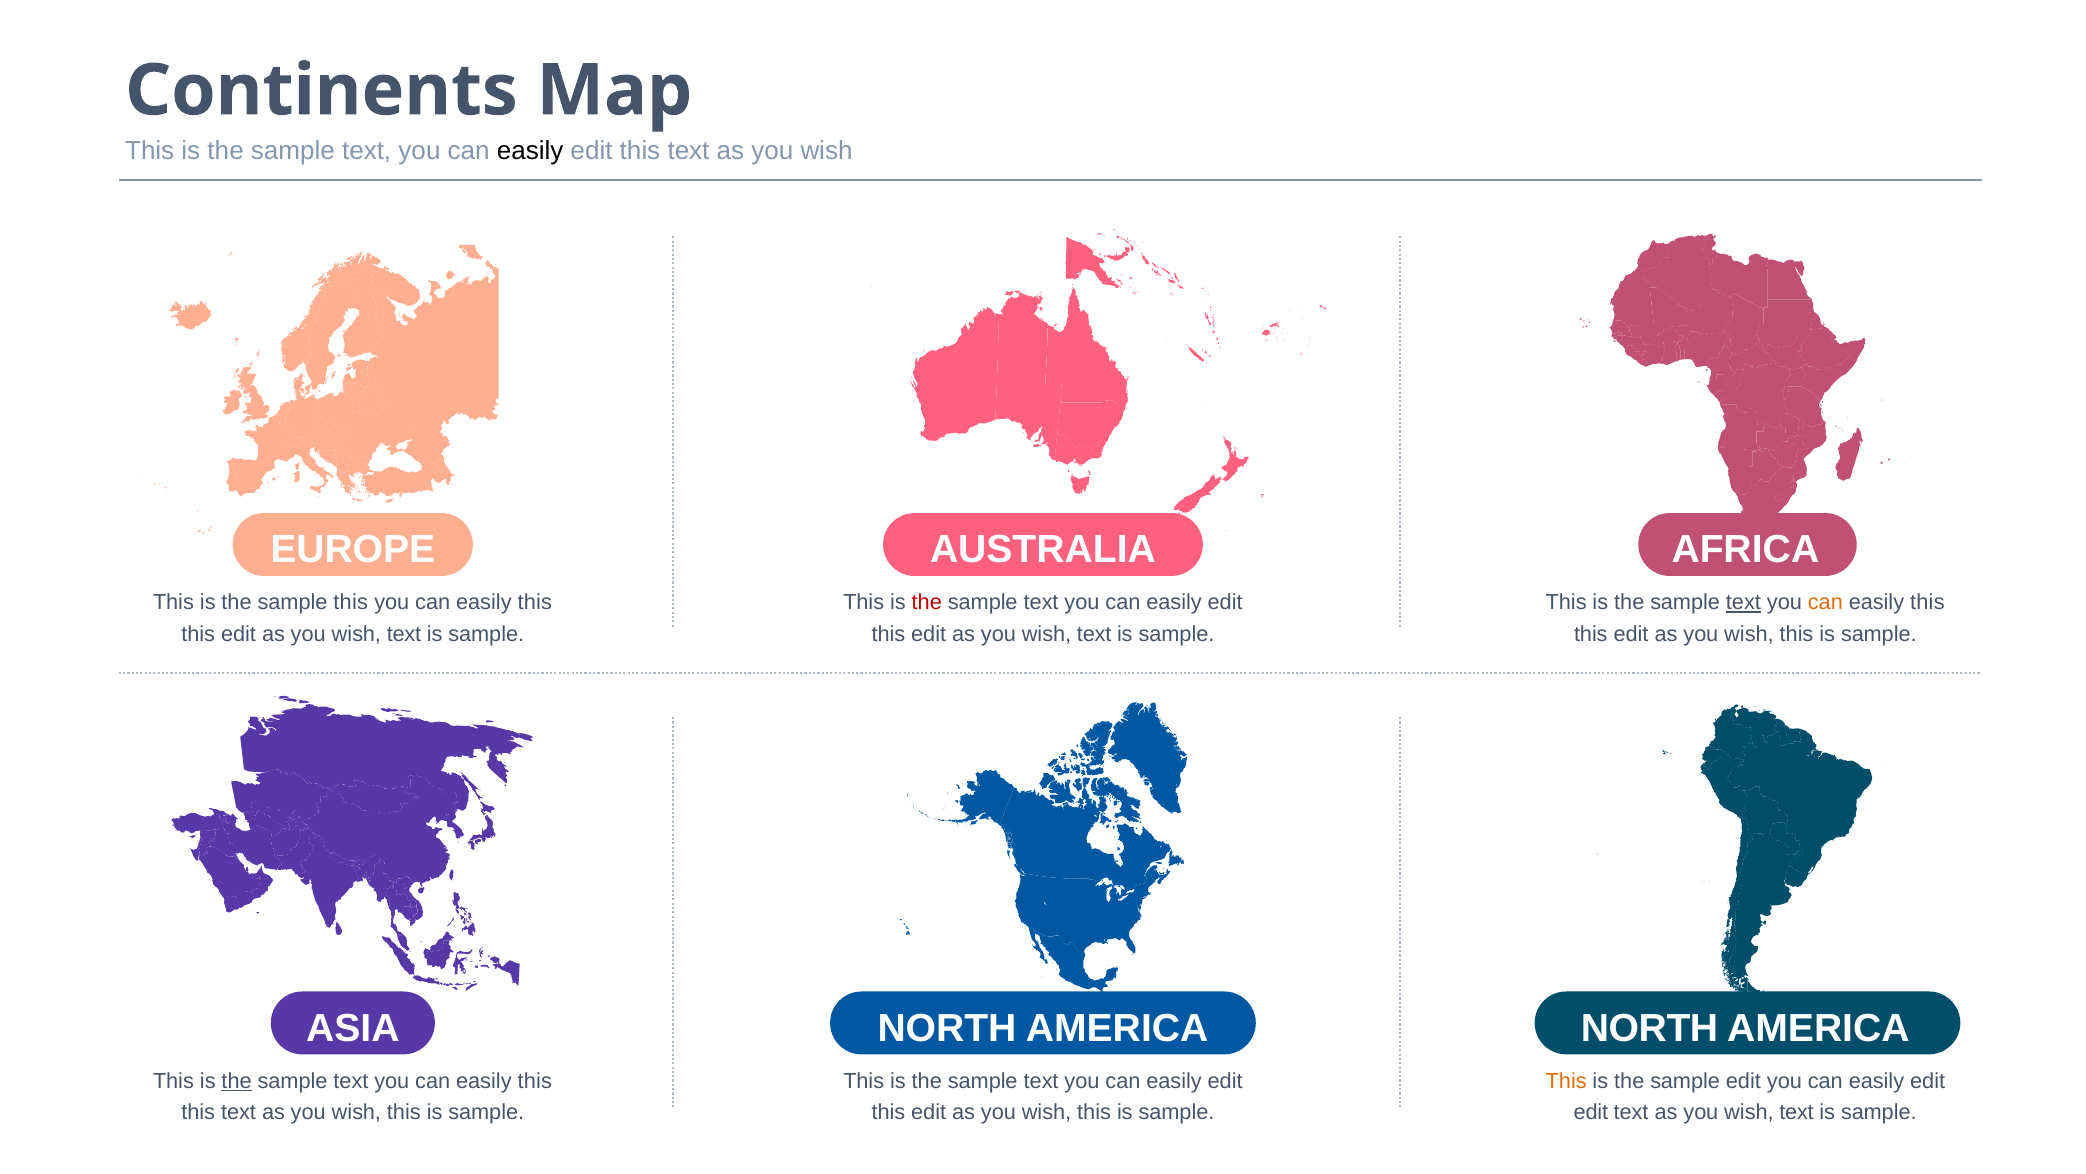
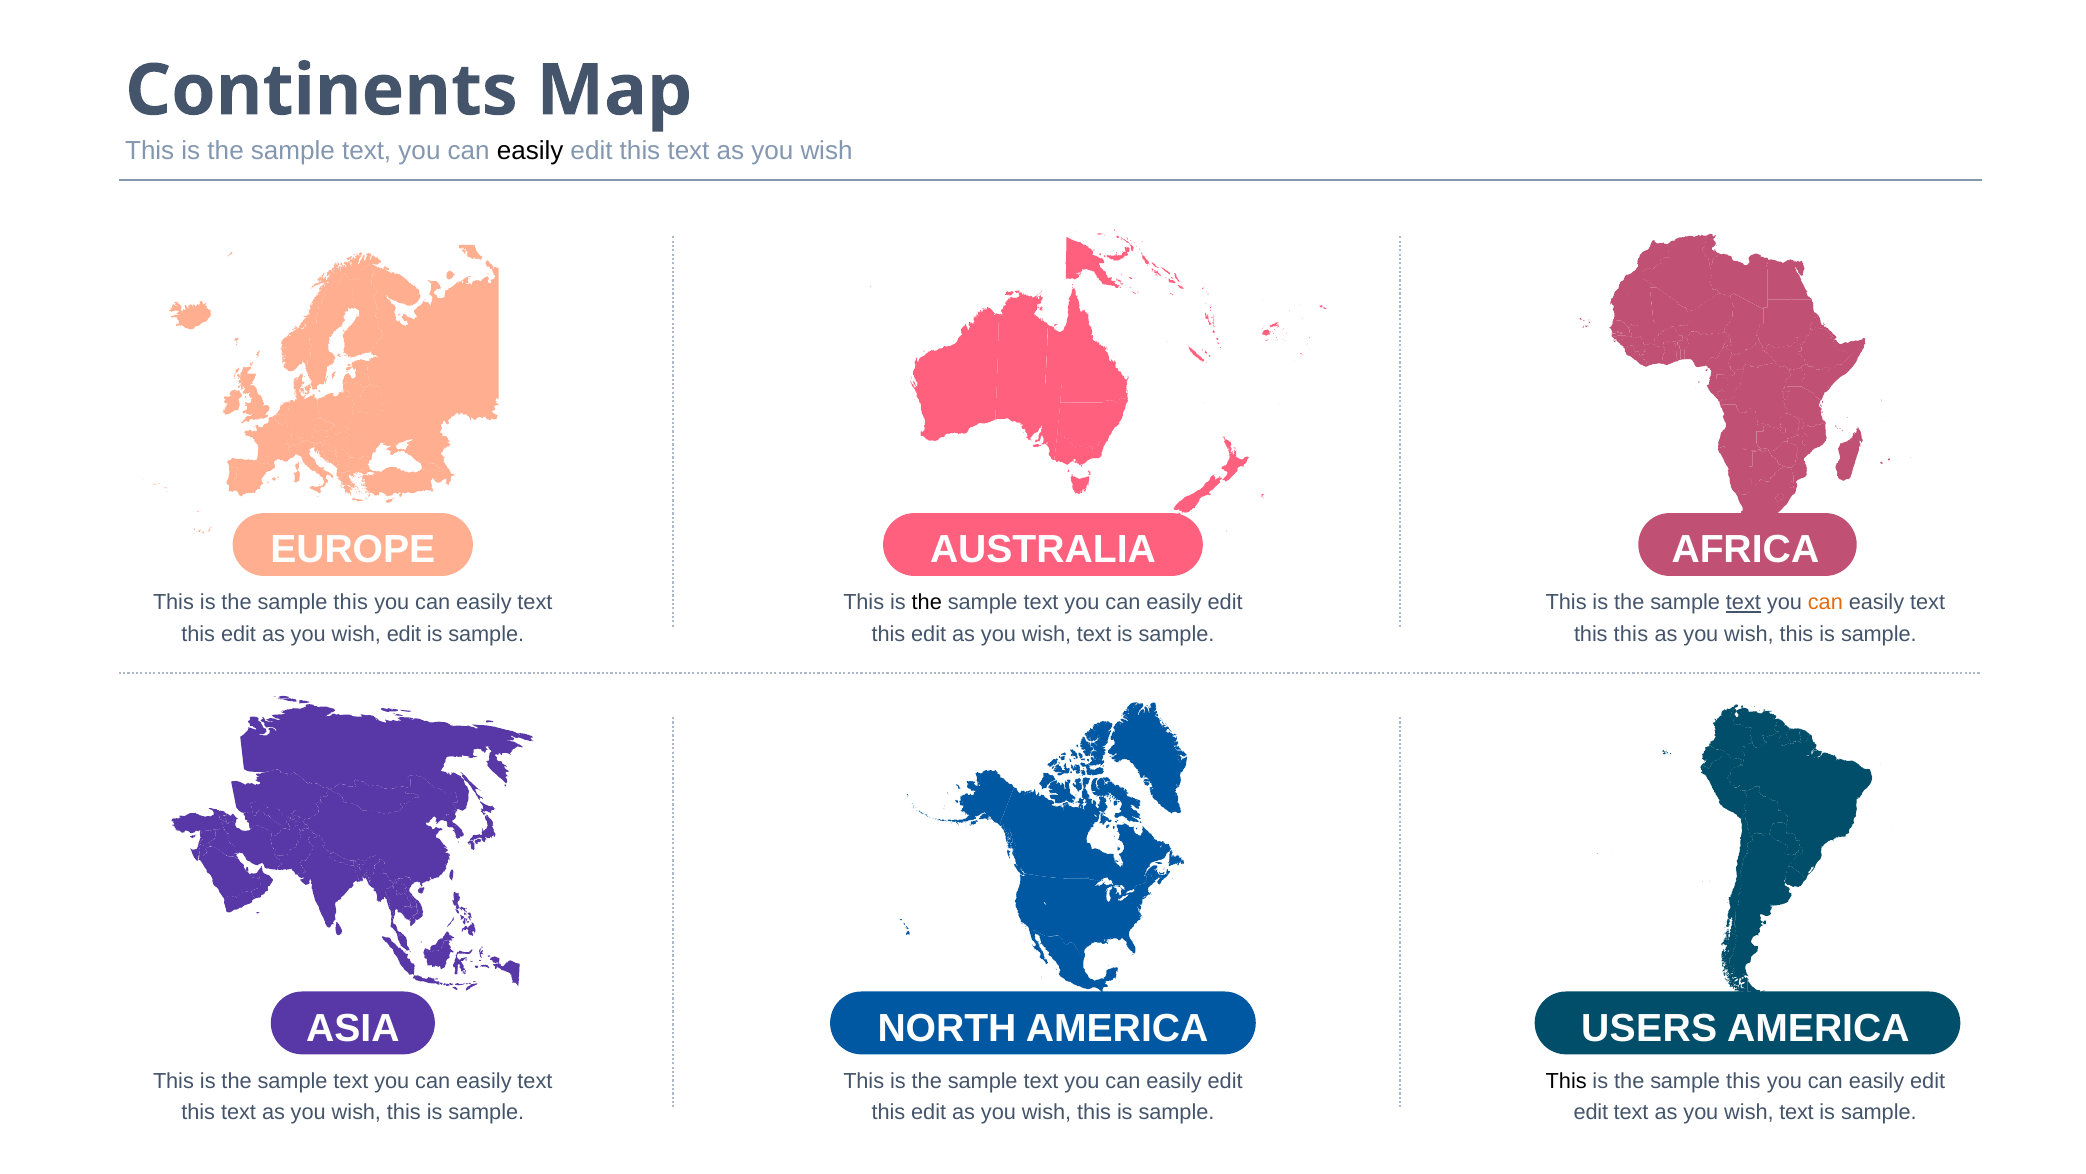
this: this -> text (535, 602)
the colour: red -> black (927, 602)
this: this -> text (1928, 602)
text: text -> edit (404, 634)
edit: edit -> this (1631, 634)
AMERICA NORTH: NORTH -> USERS (1649, 1028)
the underline: present -> none (237, 1081)
this: this -> text (535, 1081)
This colour: orange -> black (1566, 1081)
edit: edit -> this (1743, 1081)
